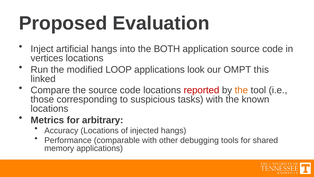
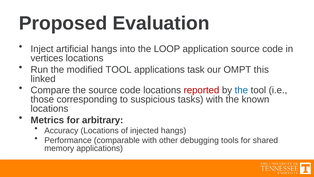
BOTH: BOTH -> LOOP (167, 49)
modified LOOP: LOOP -> TOOL (119, 69)
look: look -> task (196, 69)
the colour: orange -> blue (241, 90)
